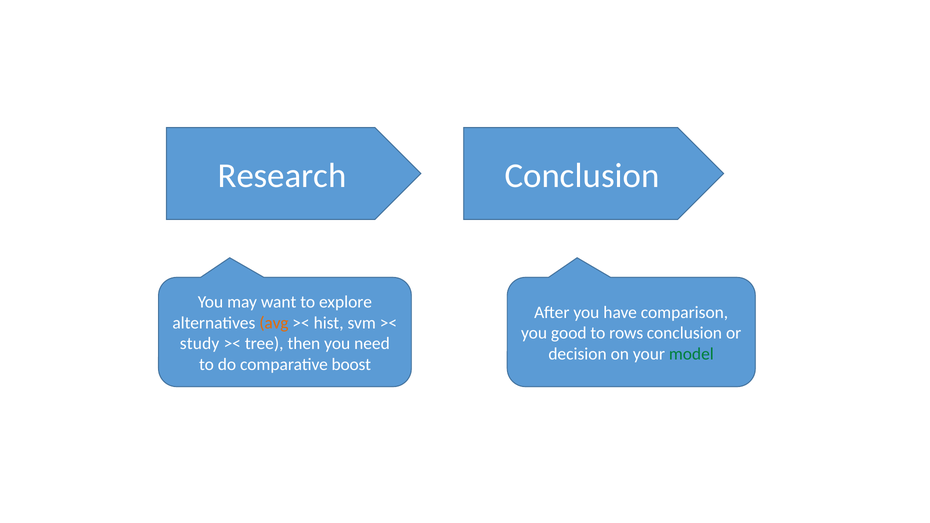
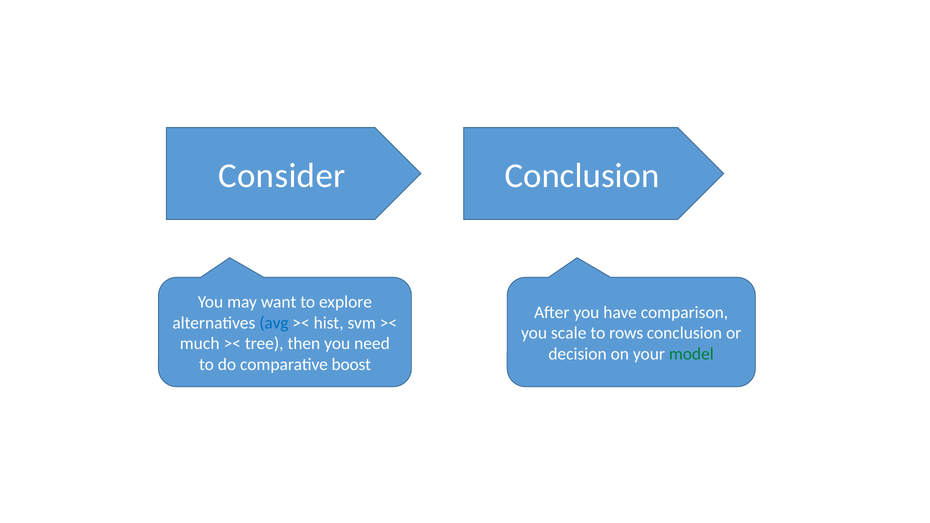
Research: Research -> Consider (282, 176)
avg colour: orange -> blue (274, 323)
good: good -> scale (569, 333)
study: study -> much (200, 344)
